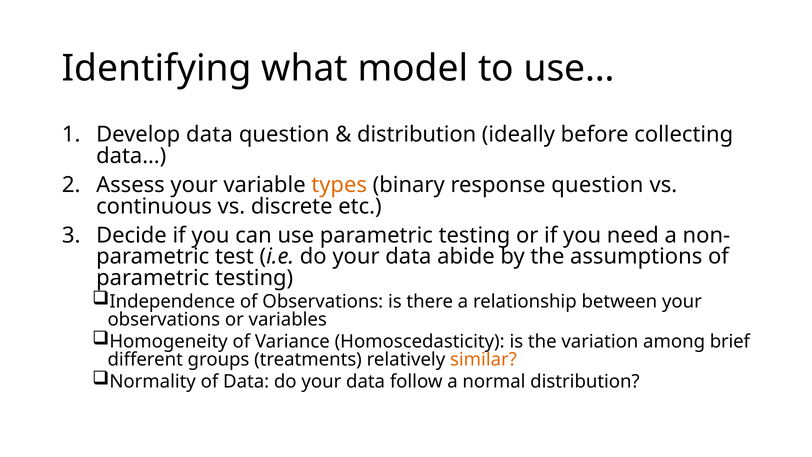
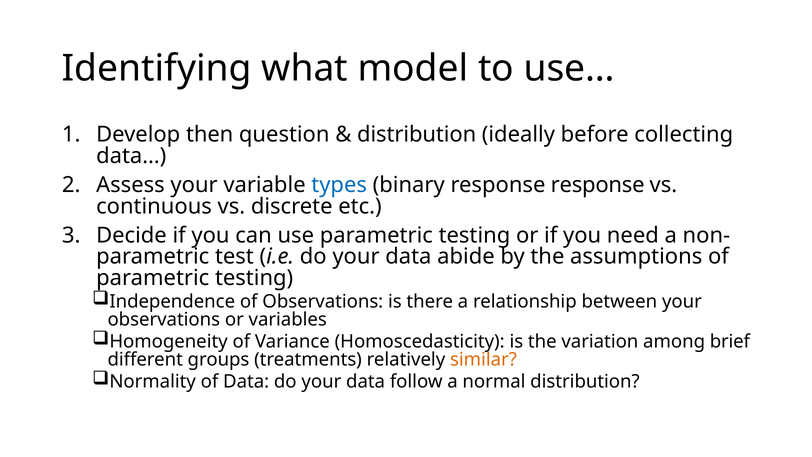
Develop data: data -> then (210, 134)
types colour: orange -> blue (339, 185)
response question: question -> response (598, 185)
